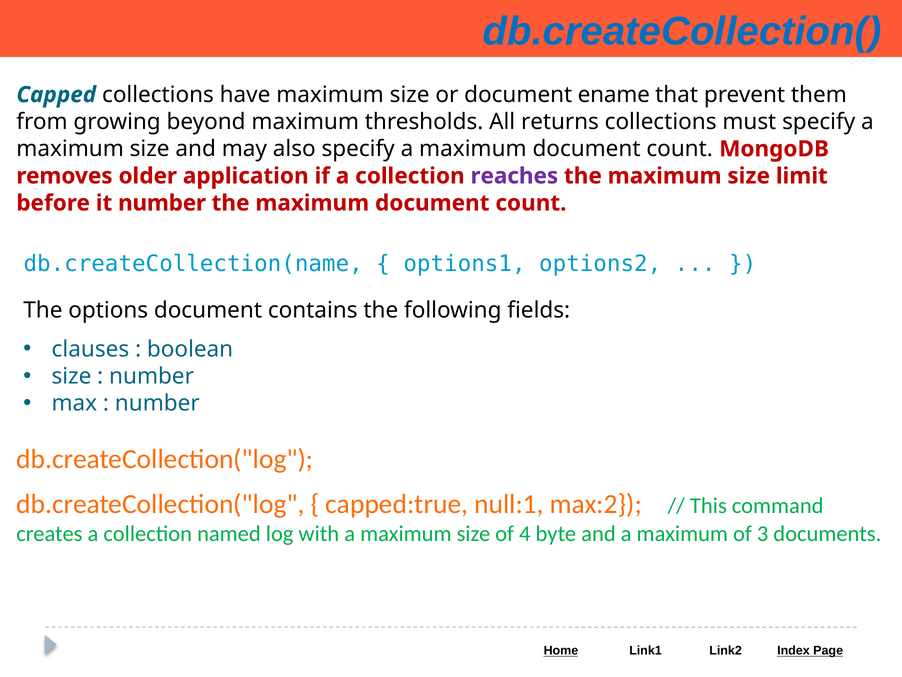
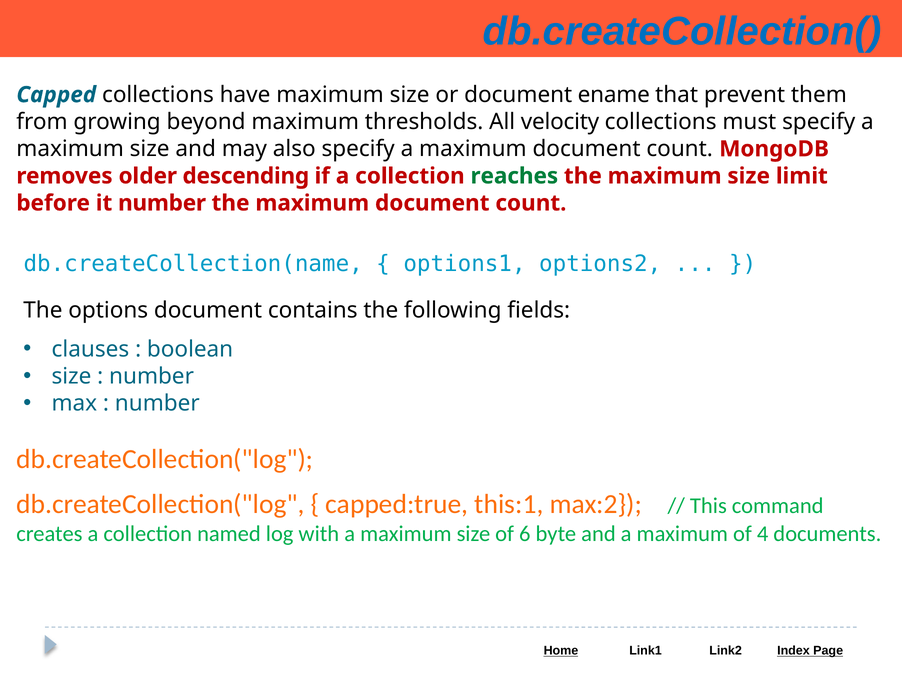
returns: returns -> velocity (560, 122)
application: application -> descending (246, 176)
reaches colour: purple -> green (514, 176)
null:1: null:1 -> this:1 (509, 504)
4: 4 -> 6 (525, 534)
3: 3 -> 4 (763, 534)
